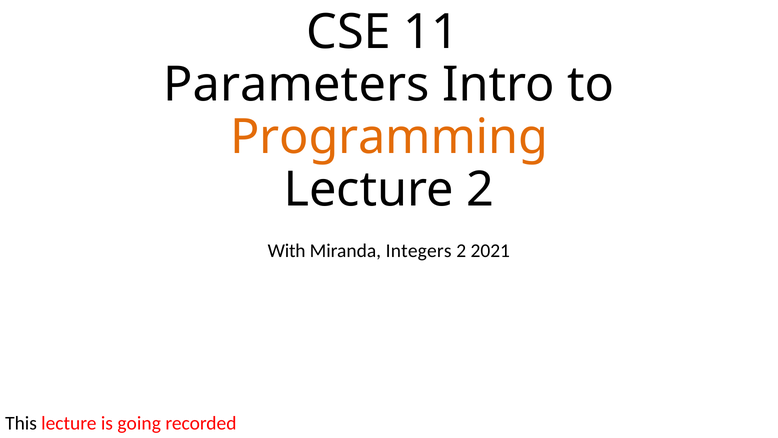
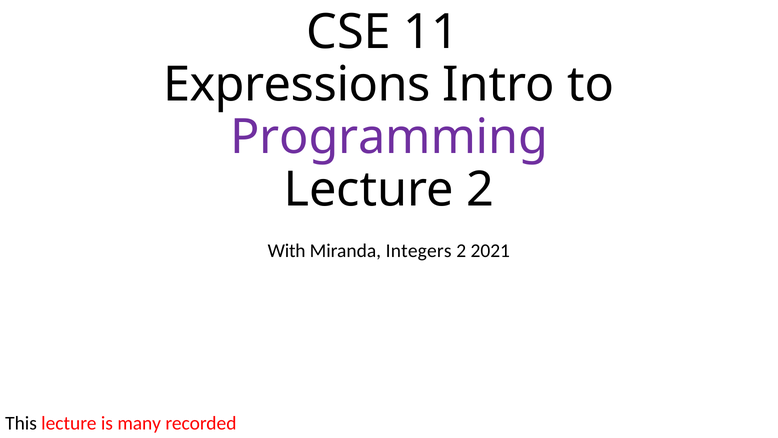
Parameters: Parameters -> Expressions (297, 85)
Programming colour: orange -> purple (389, 137)
going: going -> many (139, 423)
